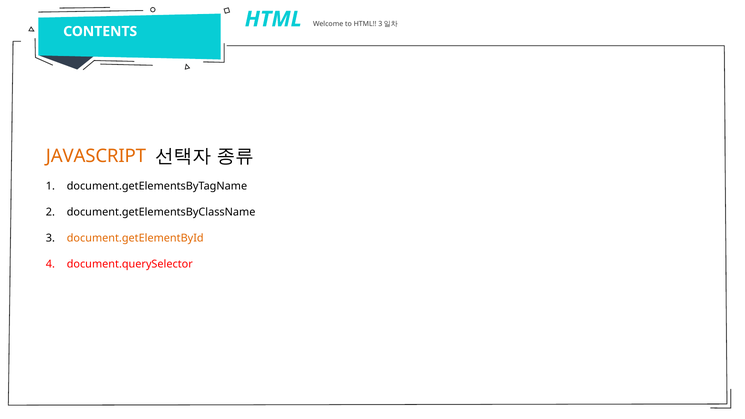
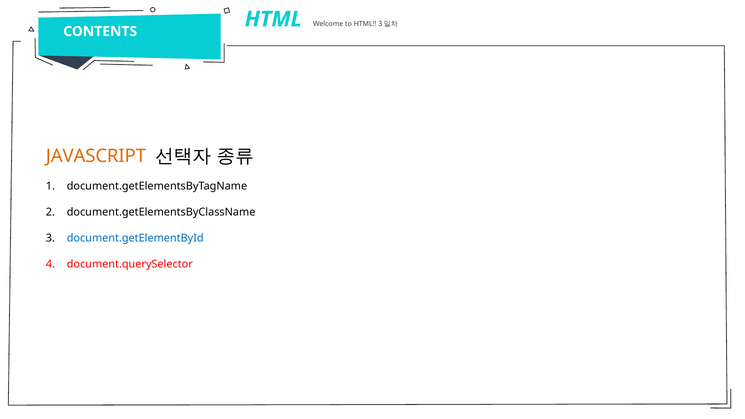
document.getElementById colour: orange -> blue (135, 238)
